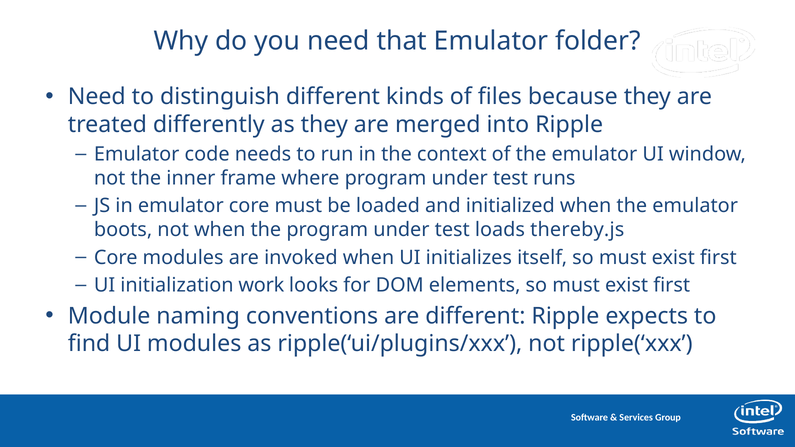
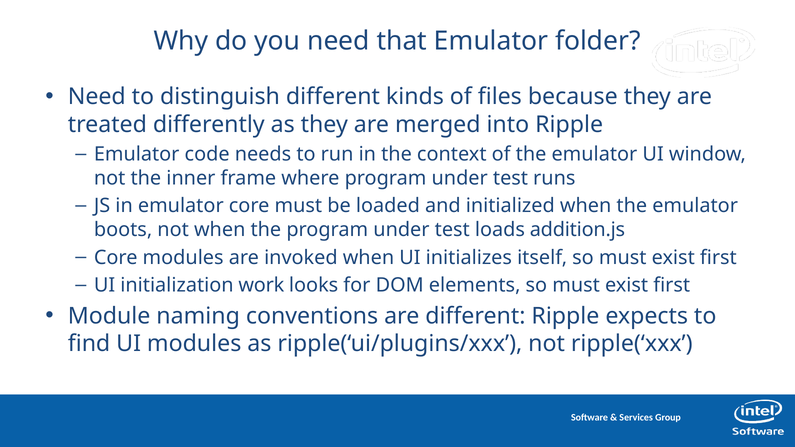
thereby.js: thereby.js -> addition.js (577, 230)
